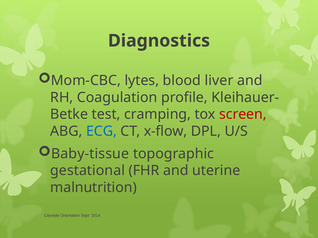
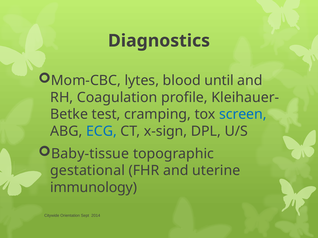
liver: liver -> until (219, 81)
screen colour: red -> blue (243, 115)
x-flow: x-flow -> x-sign (166, 132)
malnutrition: malnutrition -> immunology (94, 188)
